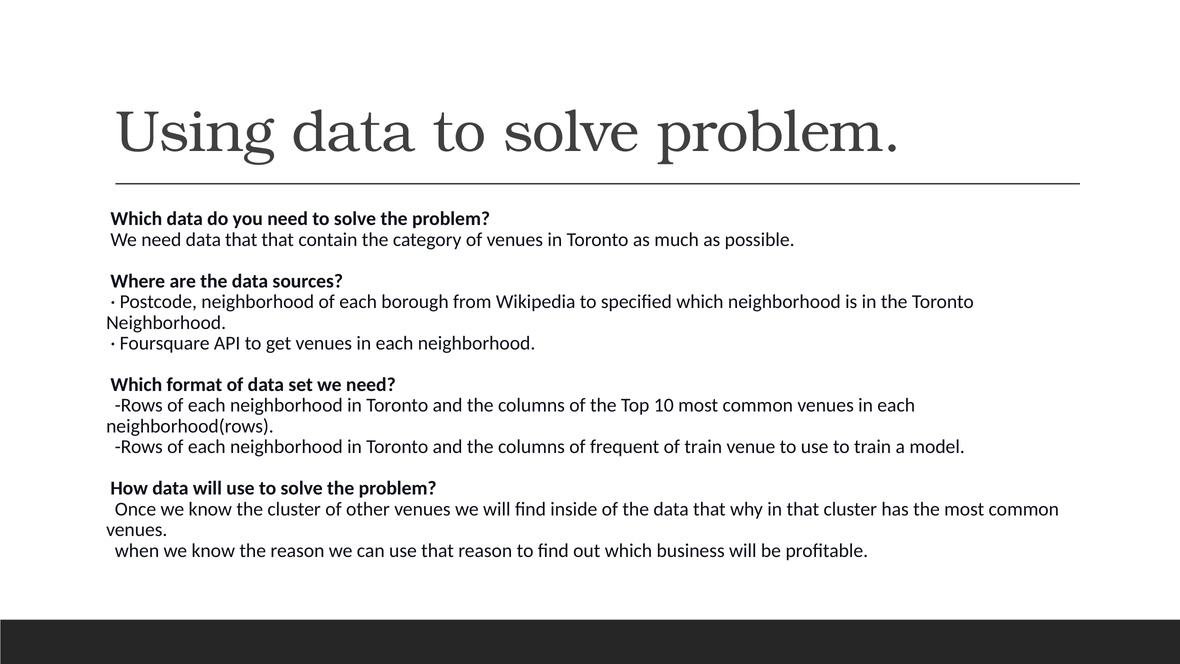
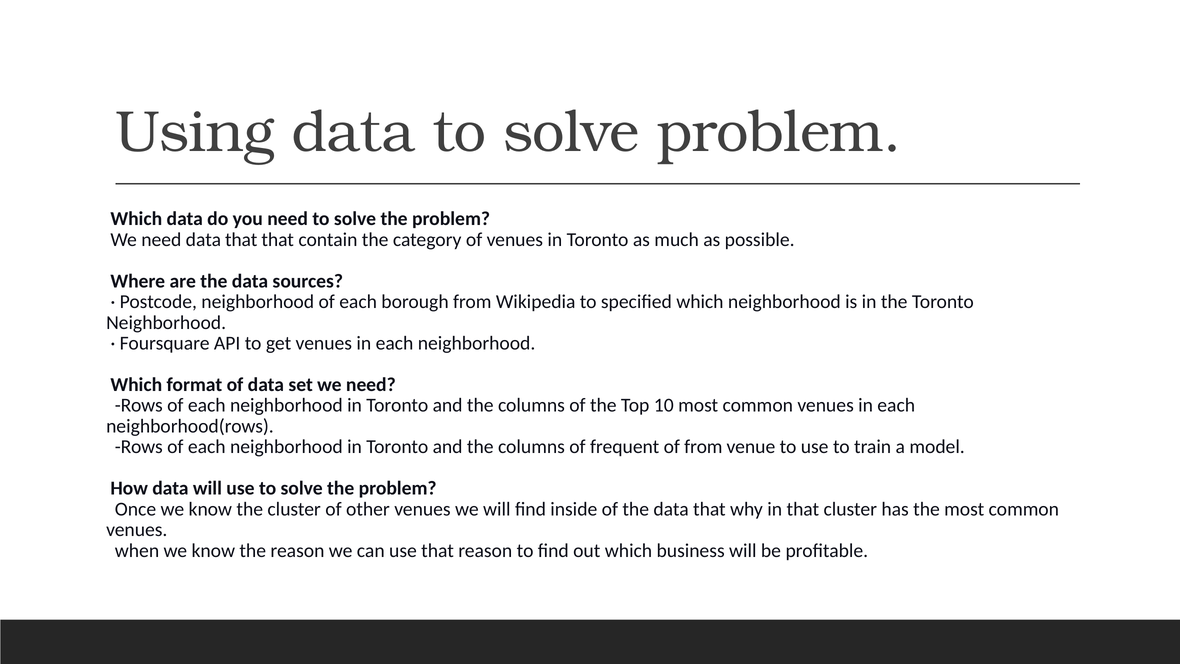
of train: train -> from (703, 447)
